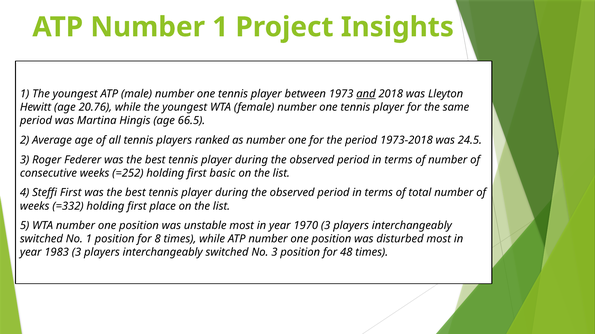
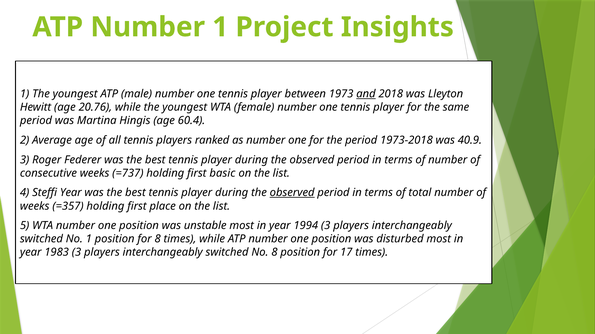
66.5: 66.5 -> 60.4 (191, 121)
24.5: 24.5 -> 40.9 (470, 140)
=252: =252 -> =737 (128, 173)
Steffi First: First -> Year (71, 193)
observed underline: none -> present (292, 193)
=332: =332 -> =357 (68, 206)
1970: 1970 -> 1994 (306, 226)
No 3: 3 -> 8 (274, 253)
48: 48 -> 17 (346, 253)
